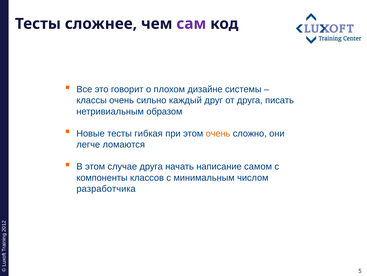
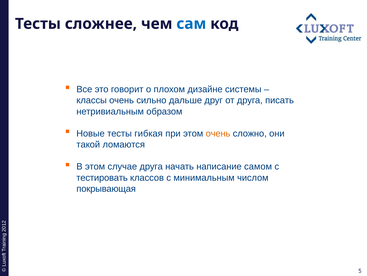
сам colour: purple -> blue (191, 24)
каждый: каждый -> дальше (185, 100)
легче: легче -> такой (88, 144)
компоненты: компоненты -> тестировать (102, 177)
разработчика: разработчика -> покрывающая (106, 188)
